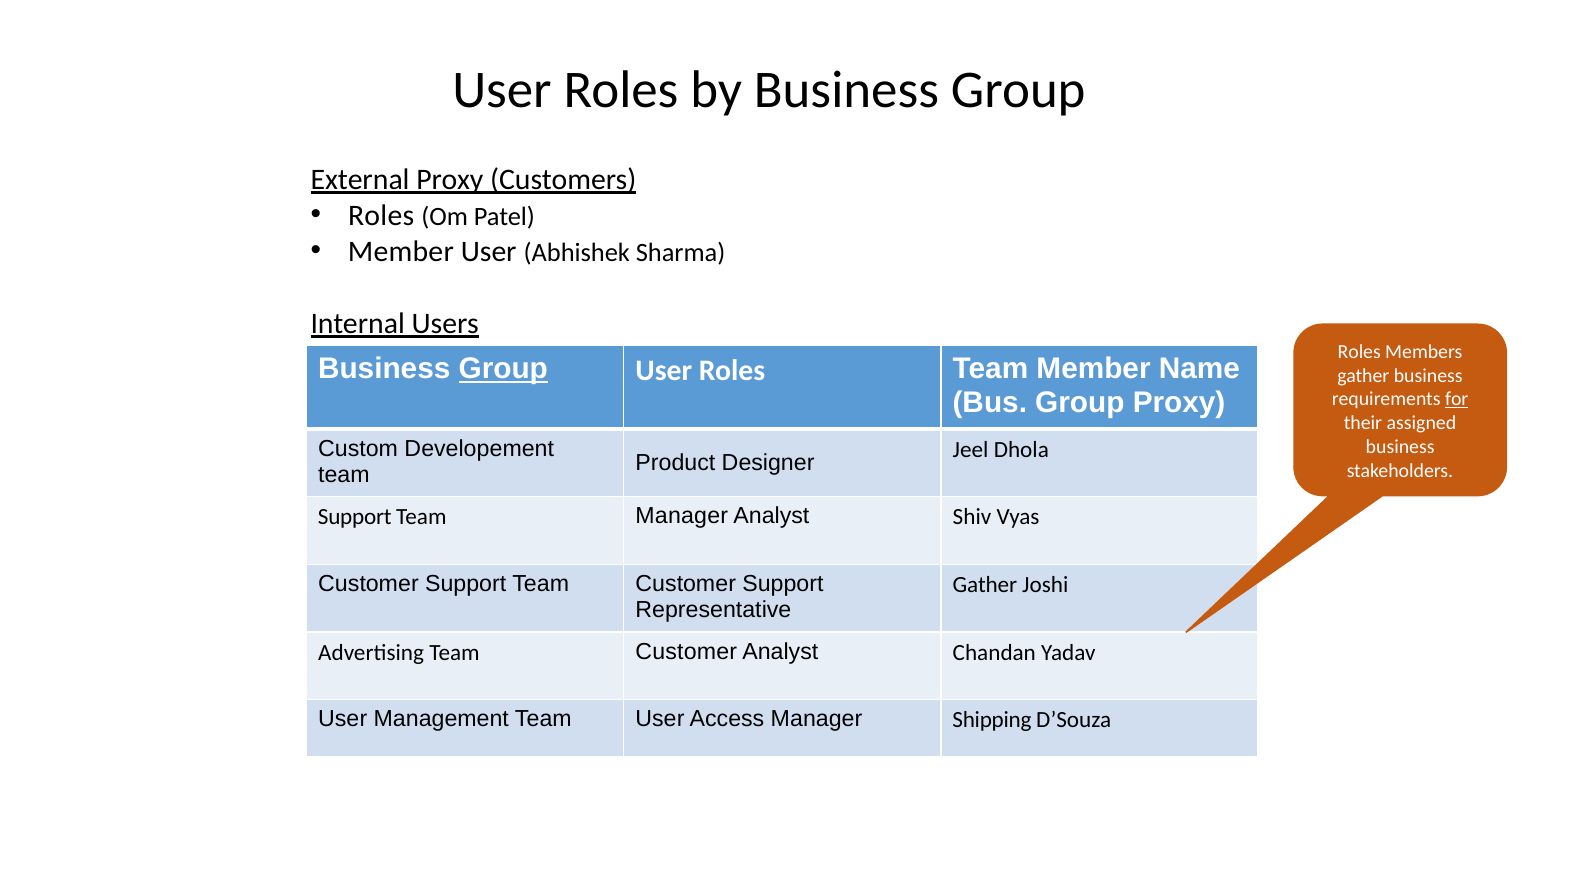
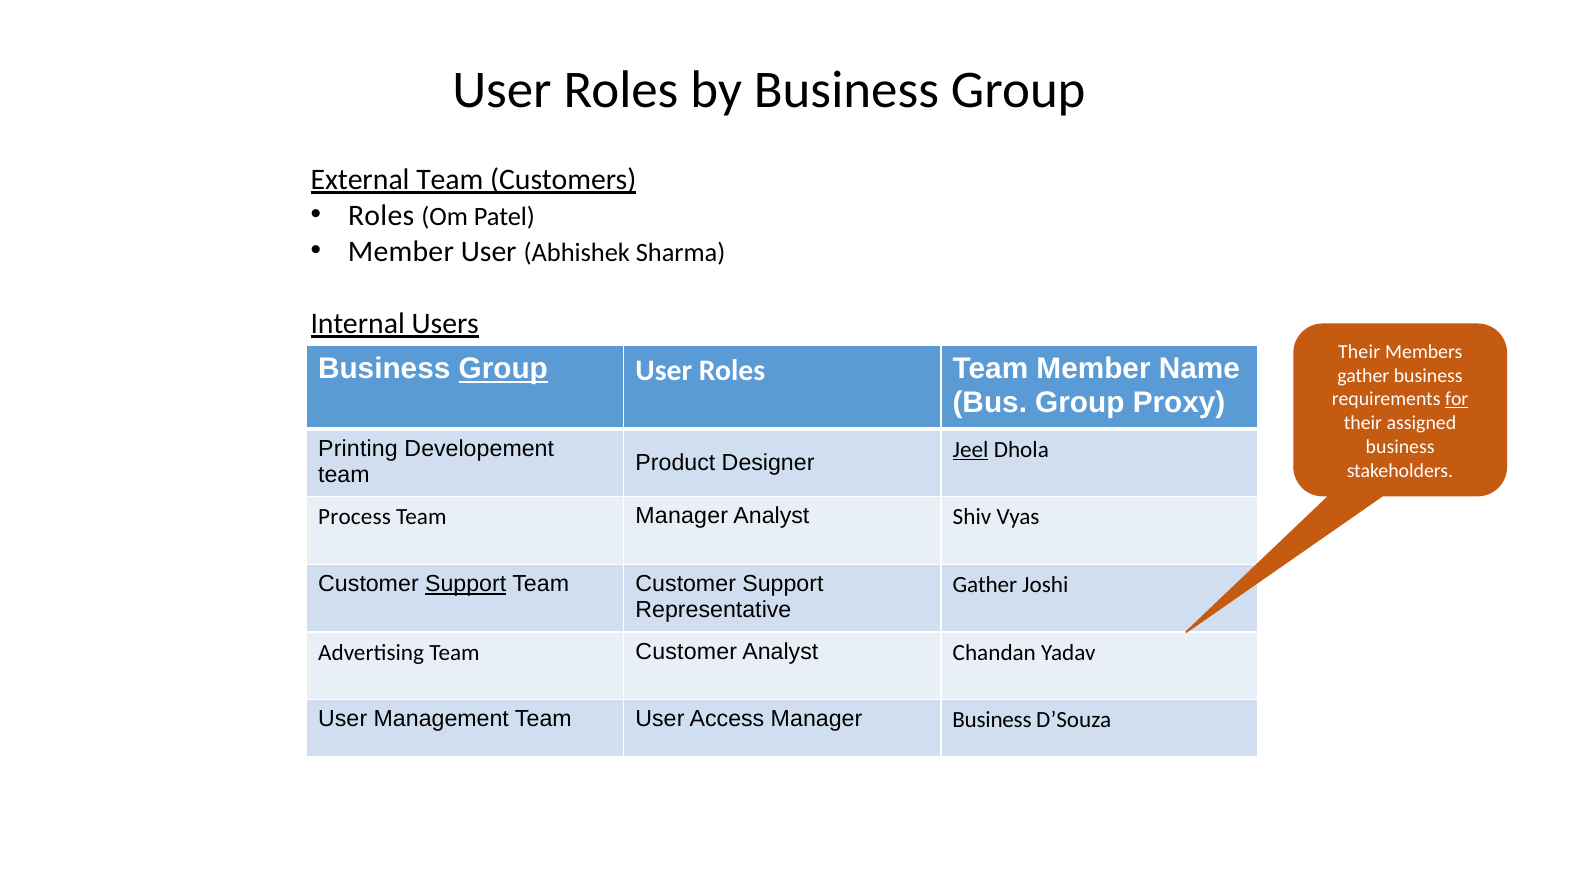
External Proxy: Proxy -> Team (450, 180)
Roles: Roles -> Their (1359, 352)
Custom: Custom -> Printing (358, 449)
Jeel underline: none -> present (971, 450)
Support: Support -> Process (355, 517)
Support underline: none -> present (466, 584)
Manager Shipping: Shipping -> Business (992, 720)
